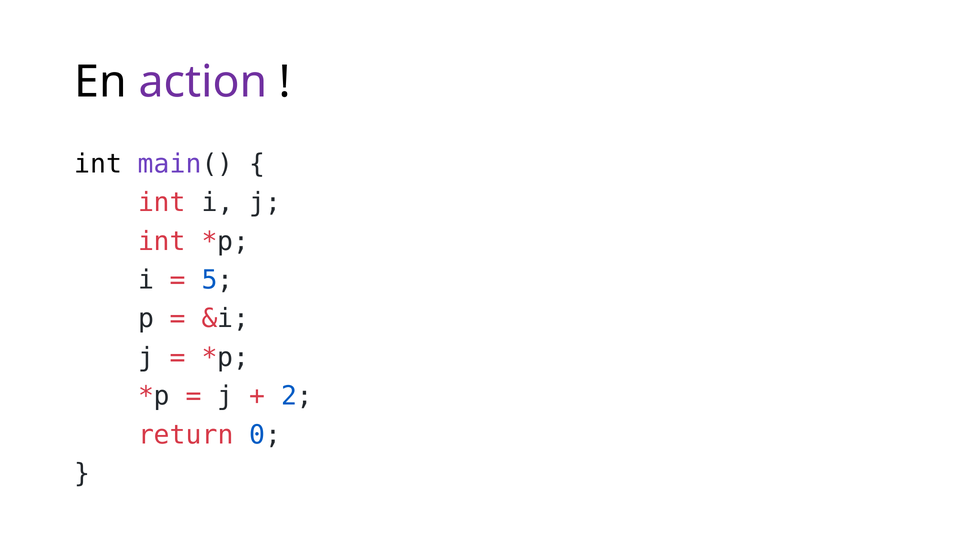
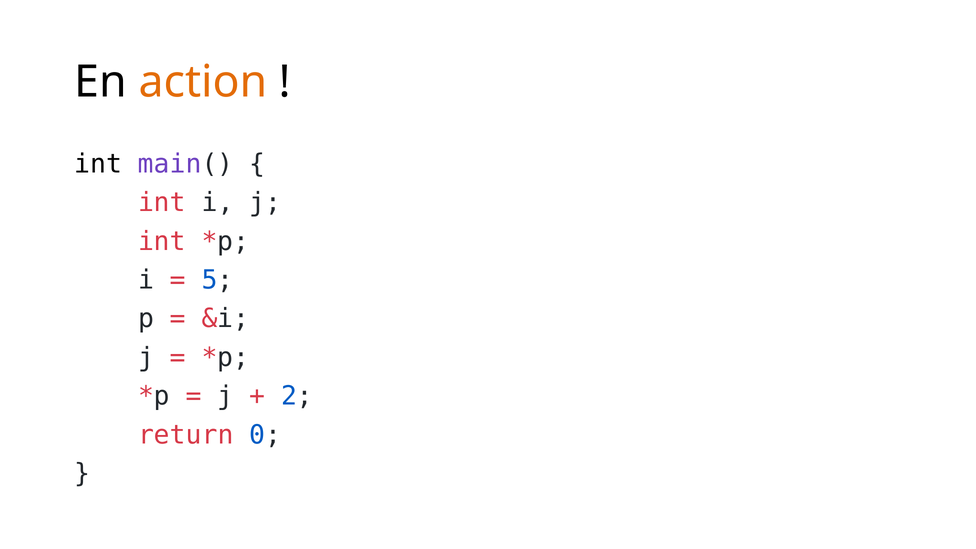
action colour: purple -> orange (203, 82)
